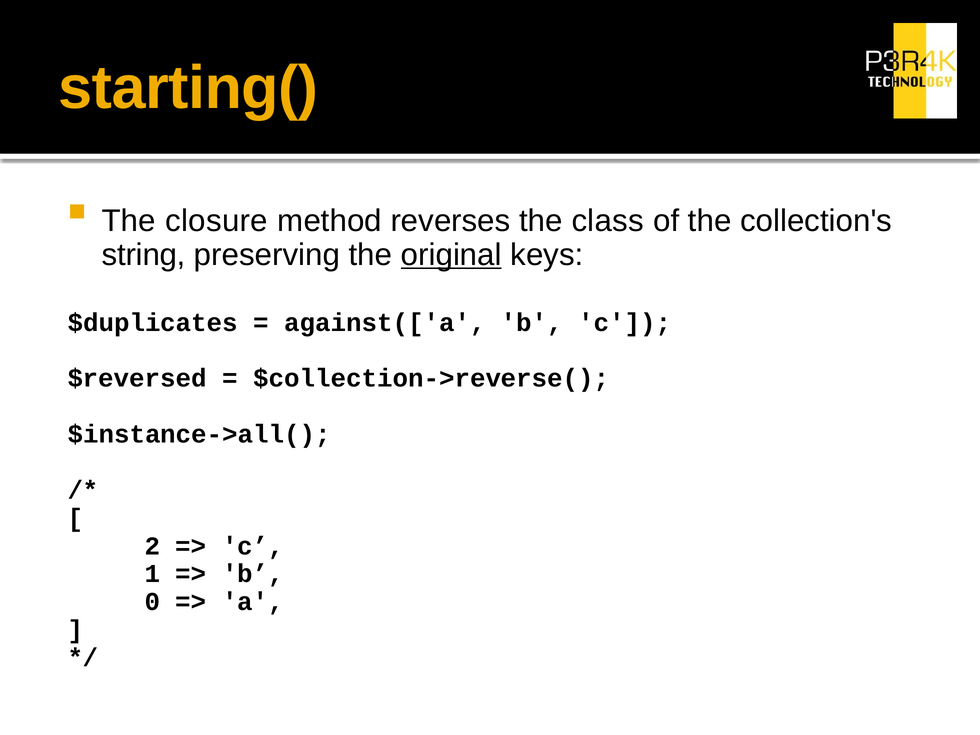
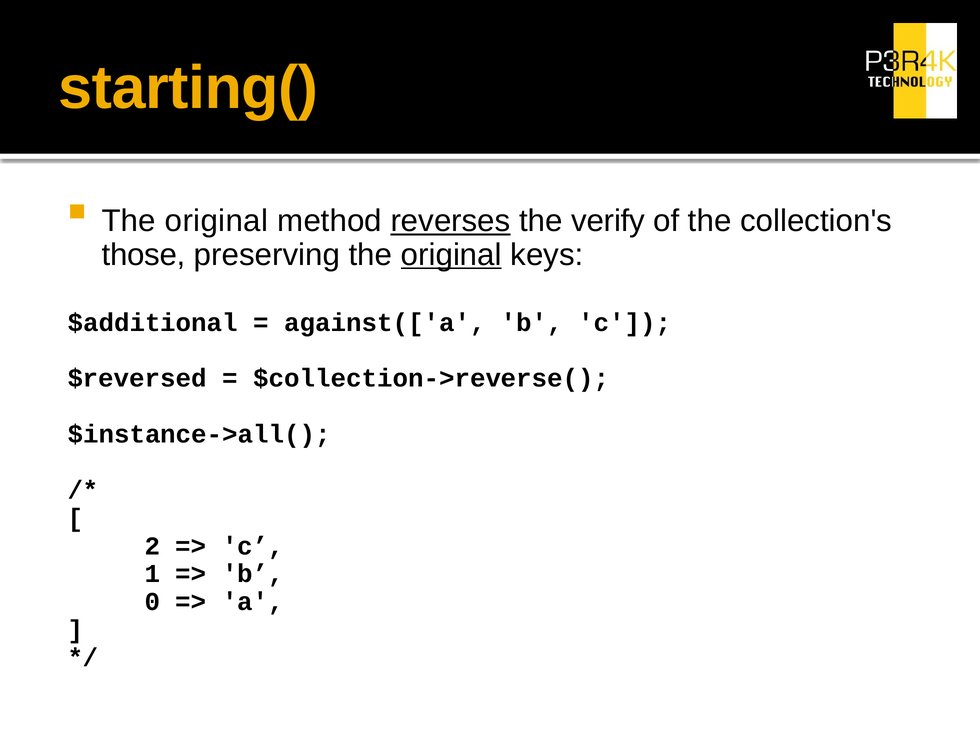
closure: closure -> original (216, 221)
reverses underline: none -> present (451, 221)
class: class -> verify (608, 221)
string: string -> those (144, 255)
$duplicates: $duplicates -> $additional (153, 323)
